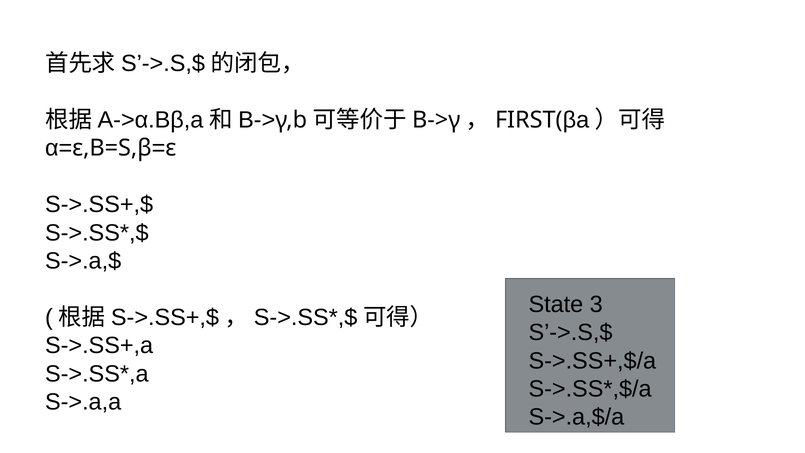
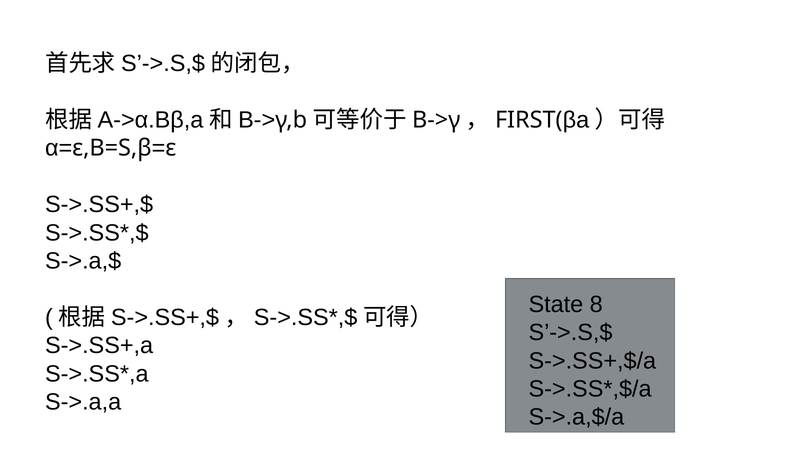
3: 3 -> 8 (596, 304)
